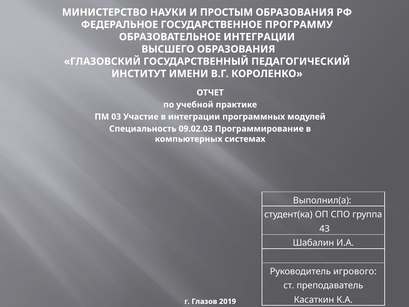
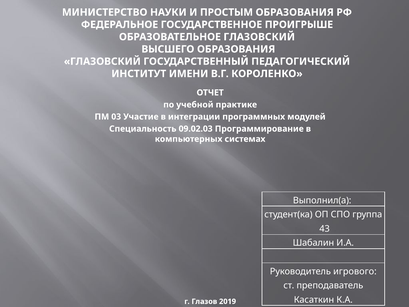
ПРОГРАММУ: ПРОГРАММУ -> ПРОИГРЫШЕ (299, 25)
ОБРАЗОВАТЕЛЬНОЕ ИНТЕГРАЦИИ: ИНТЕГРАЦИИ -> ГЛАЗОВСКИЙ (259, 37)
